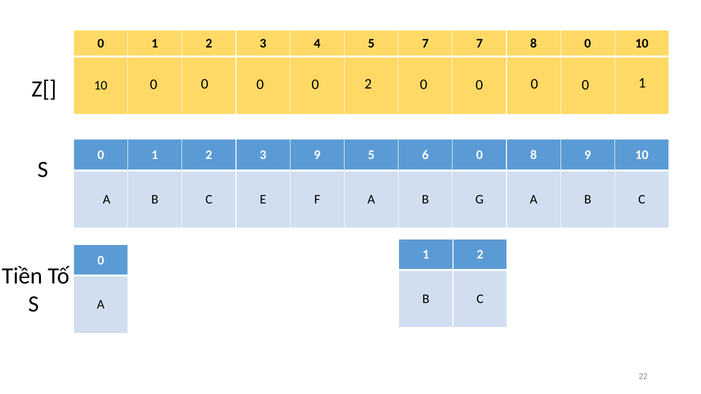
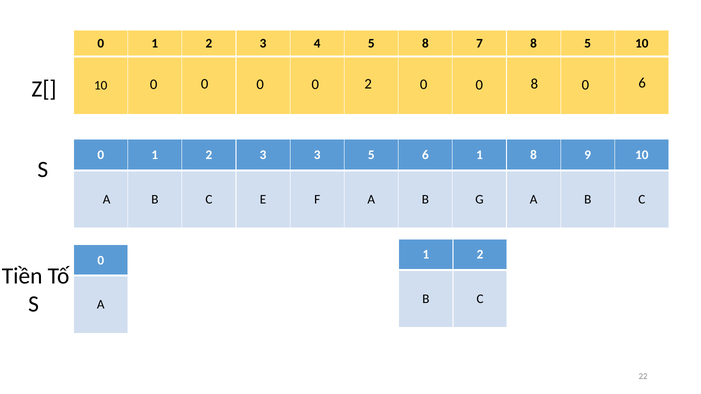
5 7: 7 -> 8 (425, 43)
8 0: 0 -> 5 (588, 43)
2 0 0 0: 0 -> 8 (534, 84)
1: 1 -> 6 (642, 83)
3 9: 9 -> 3 (317, 155)
6 0: 0 -> 1 (479, 155)
